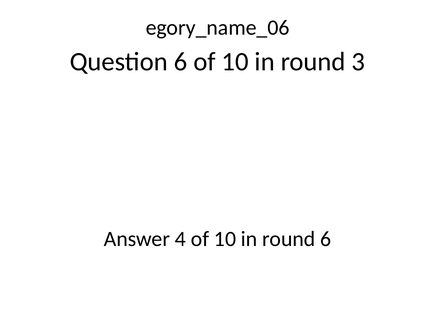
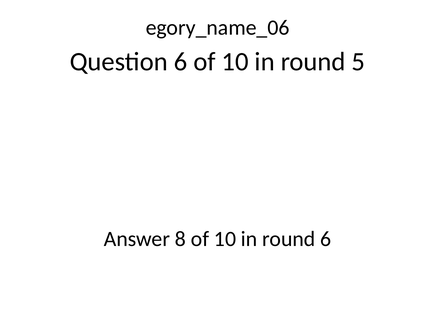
3: 3 -> 5 (358, 62)
4: 4 -> 8 (180, 239)
